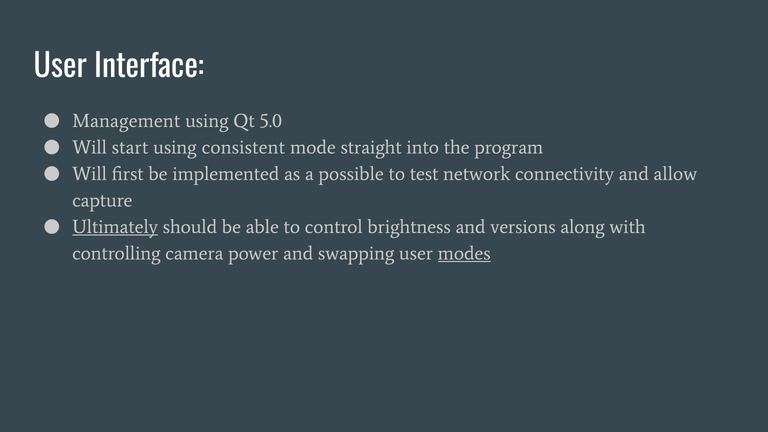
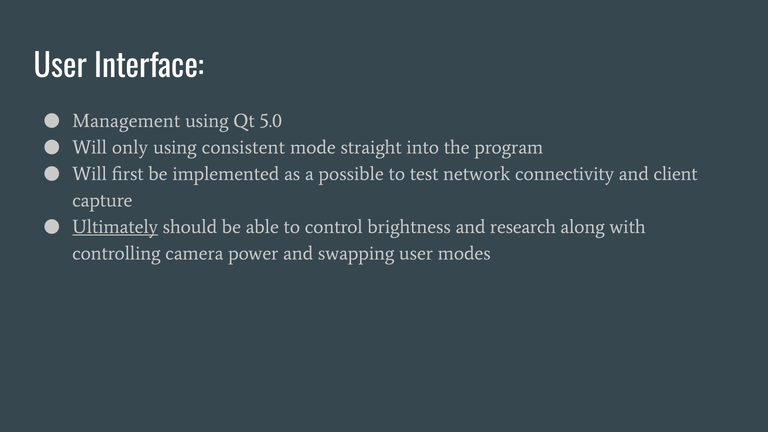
start: start -> only (130, 147)
allow: allow -> client (676, 174)
versions: versions -> research (523, 227)
modes underline: present -> none (464, 253)
